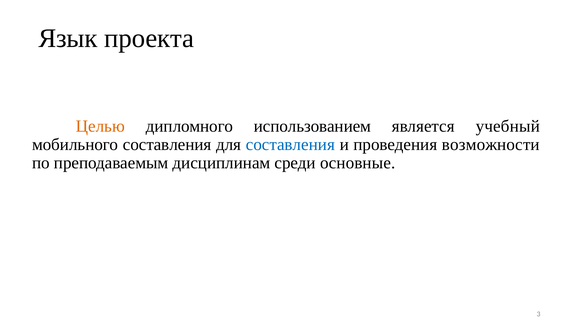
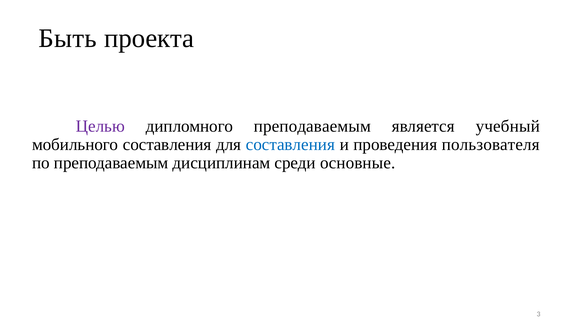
Язык: Язык -> Быть (68, 38)
Целью colour: orange -> purple (100, 126)
дипломного использованием: использованием -> преподаваемым (312, 126)
возможности: возможности -> пользователя (491, 145)
